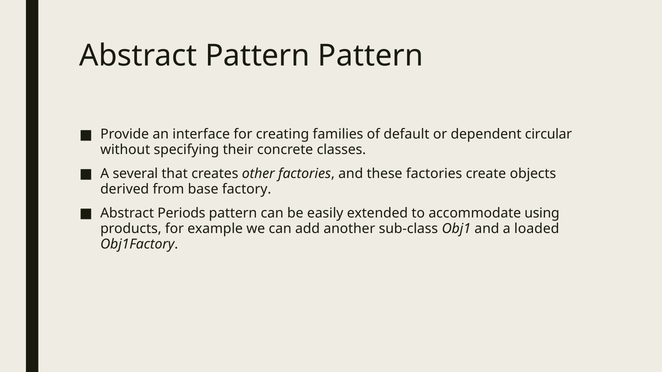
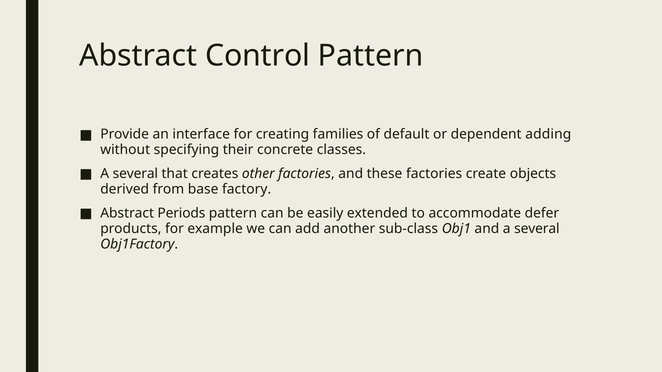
Abstract Pattern: Pattern -> Control (258, 56)
circular: circular -> adding (548, 135)
using: using -> defer (542, 213)
and a loaded: loaded -> several (537, 229)
